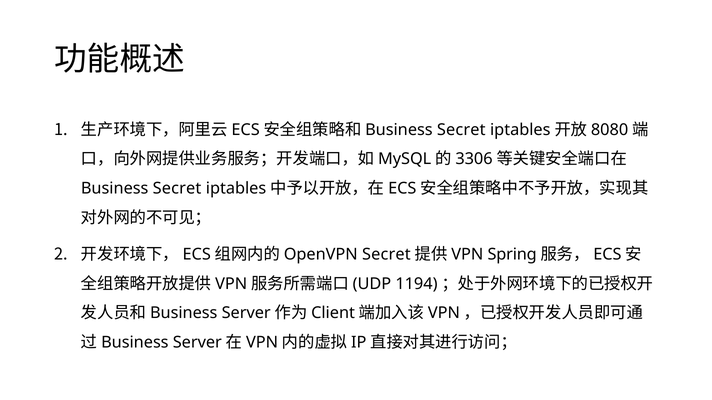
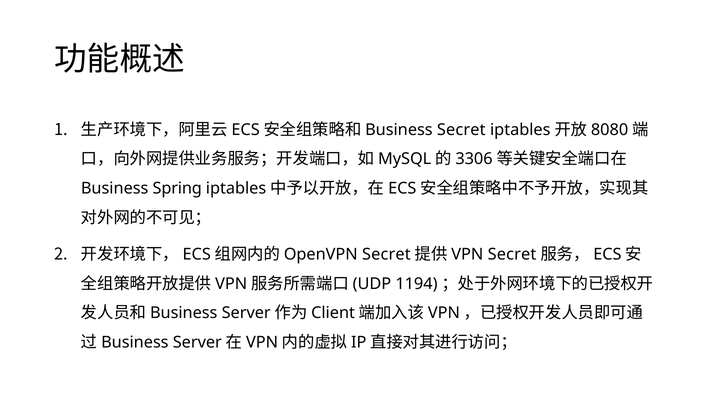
Secret: Secret -> Spring (177, 189)
Spring: Spring -> Secret (512, 255)
